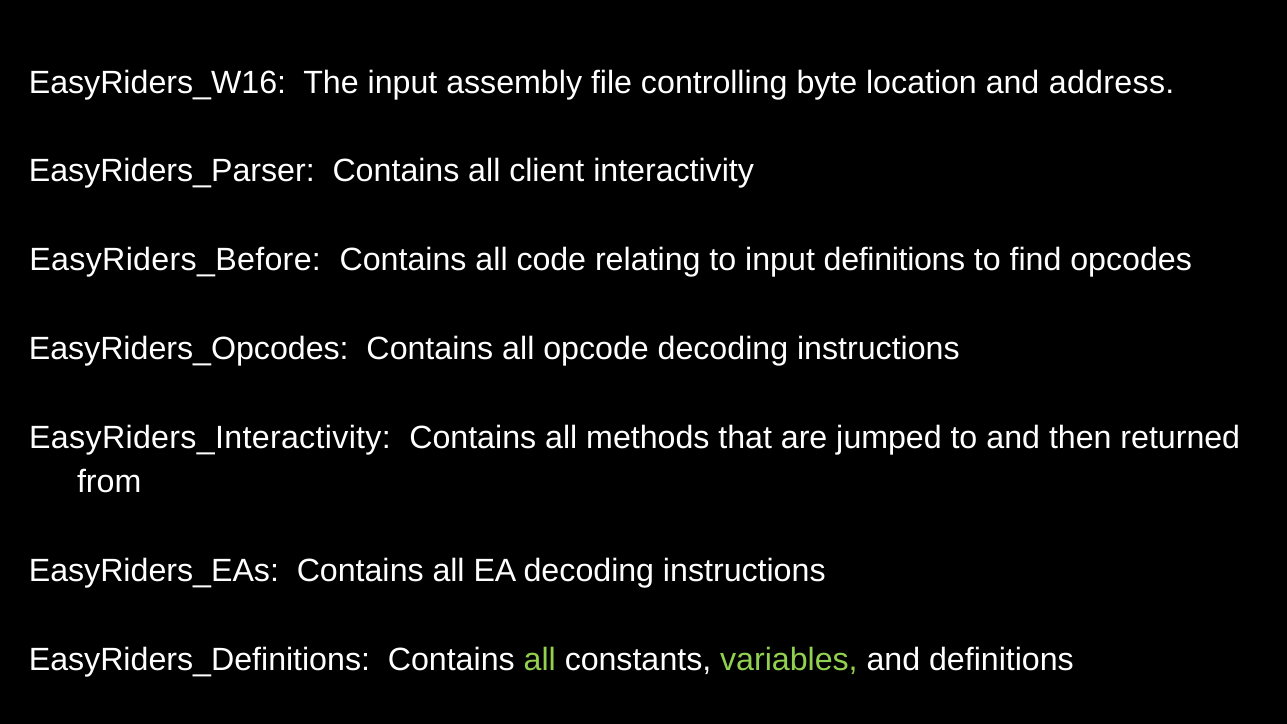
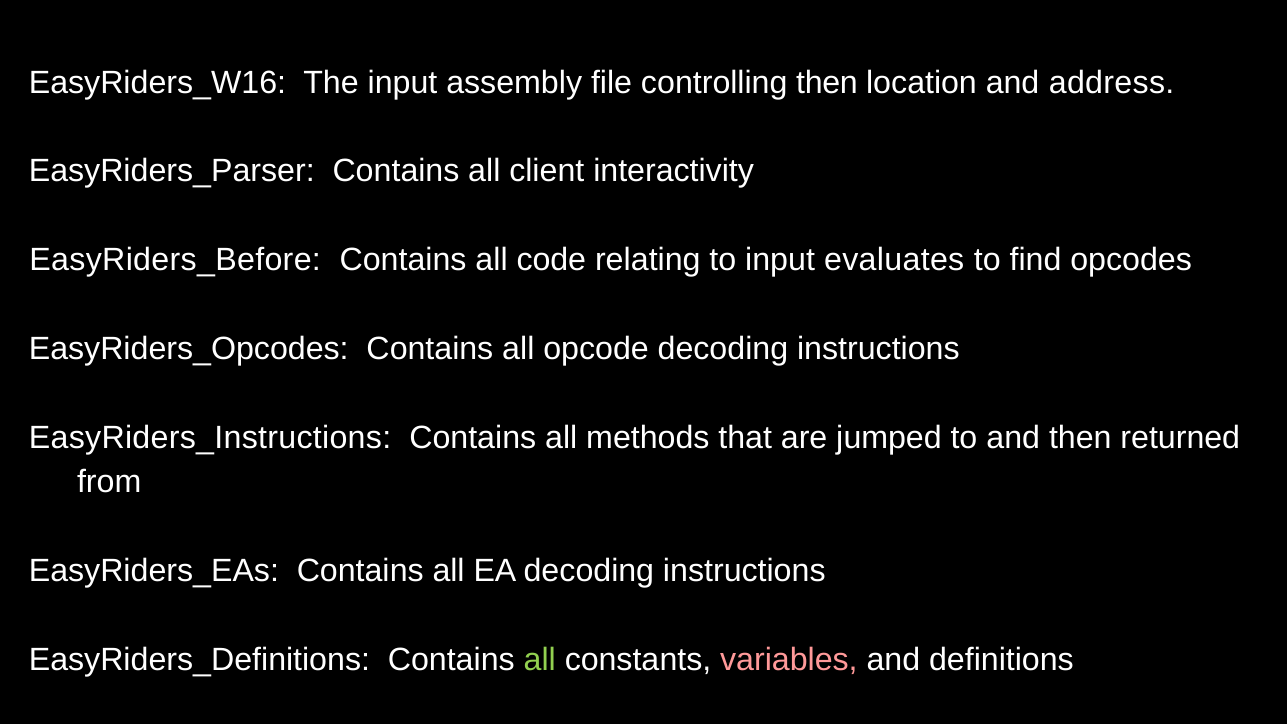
controlling byte: byte -> then (827, 82)
input definitions: definitions -> evaluates (894, 260)
EasyRiders_Interactivity: EasyRiders_Interactivity -> EasyRiders_Instructions (210, 438)
variables colour: light green -> pink (789, 659)
